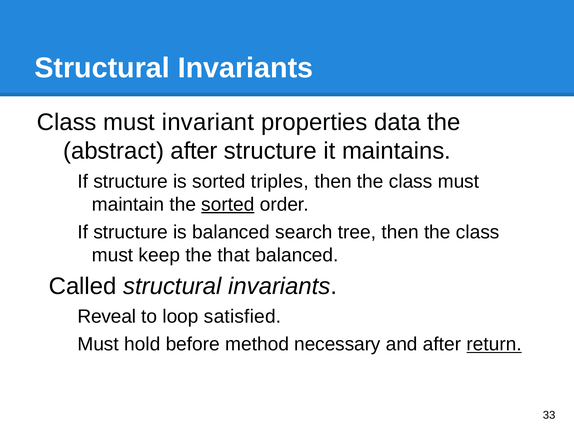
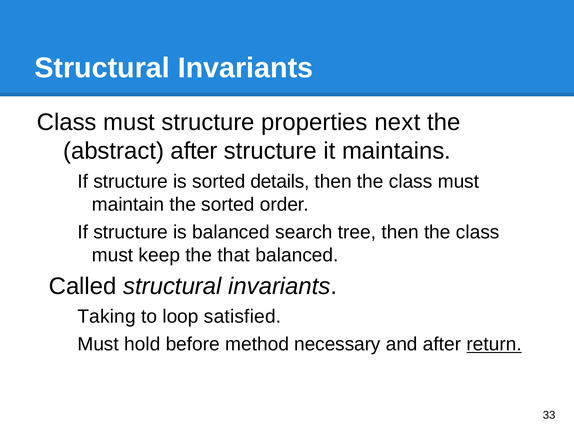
must invariant: invariant -> structure (208, 122)
data: data -> next (397, 122)
triples: triples -> details (280, 181)
sorted underline: present -> none (228, 204)
Reveal: Reveal -> Taking (107, 316)
